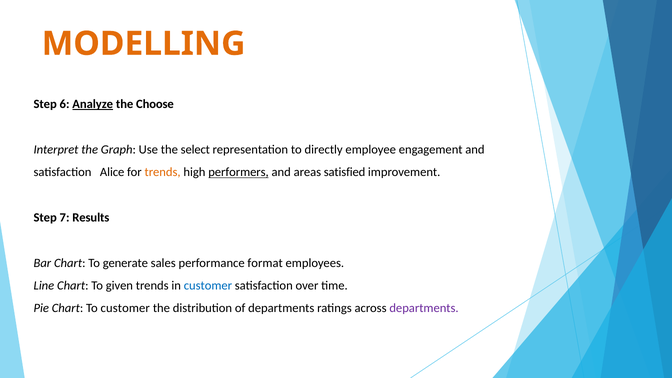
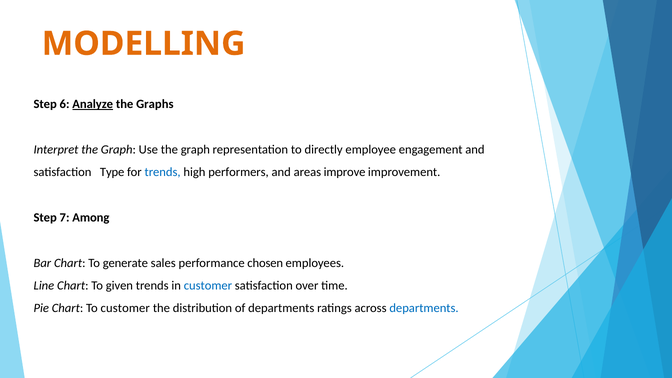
Choose: Choose -> Graphs (155, 104)
Use the select: select -> graph (195, 150)
Alice: Alice -> Type (112, 172)
trends colour: orange -> blue (163, 172)
performers underline: present -> none (238, 172)
satisfied: satisfied -> improve (345, 172)
Results: Results -> Among (91, 218)
format: format -> chosen (265, 263)
departments colour: purple -> blue (424, 308)
